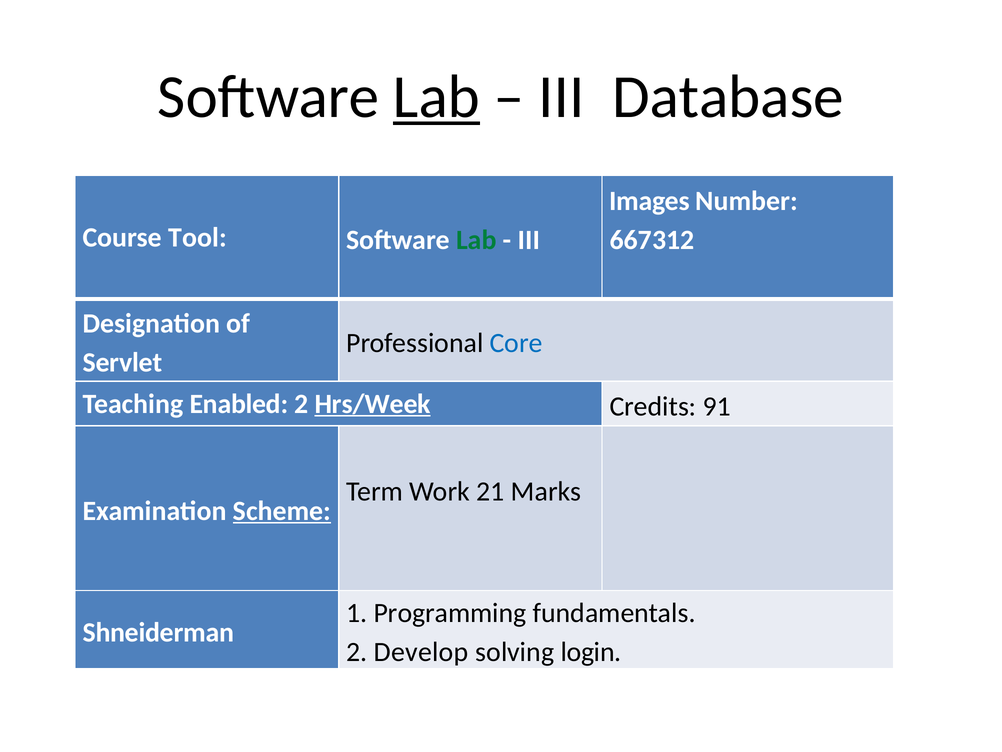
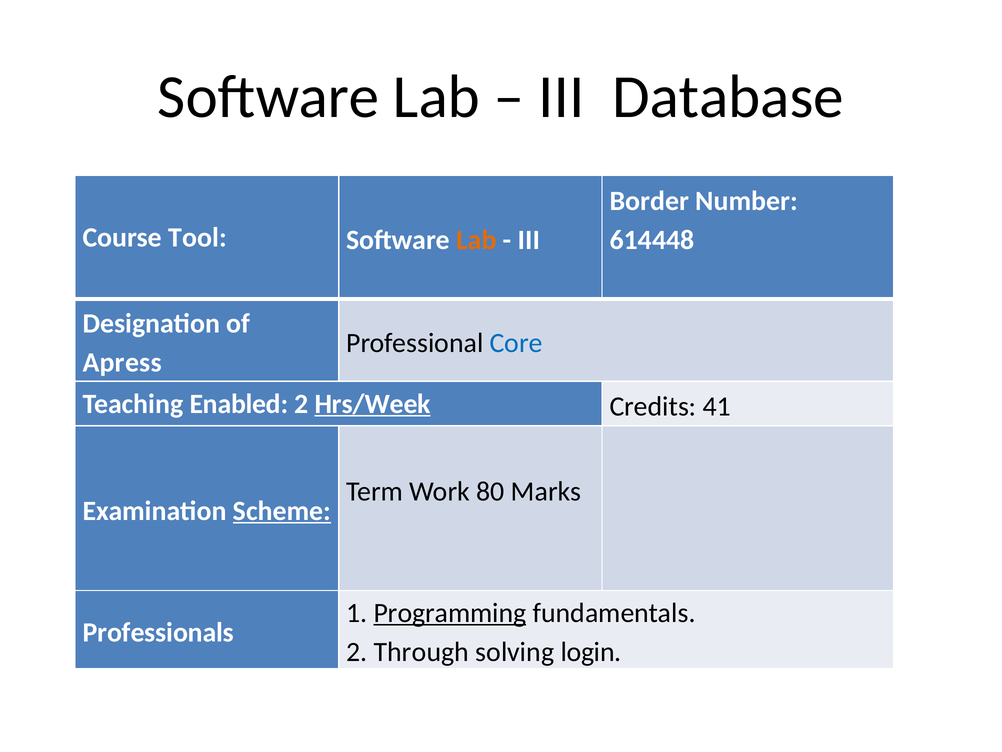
Lab underline: present -> none (436, 97)
Images: Images -> Border (649, 201)
Lab colour: green -> orange (476, 240)
667312: 667312 -> 614448 (652, 240)
Servlet: Servlet -> Apress (122, 362)
91: 91 -> 41 (717, 406)
21: 21 -> 80 (490, 491)
Programming underline: none -> present (450, 612)
Shneiderman: Shneiderman -> Professionals (158, 632)
Develop: Develop -> Through (421, 652)
